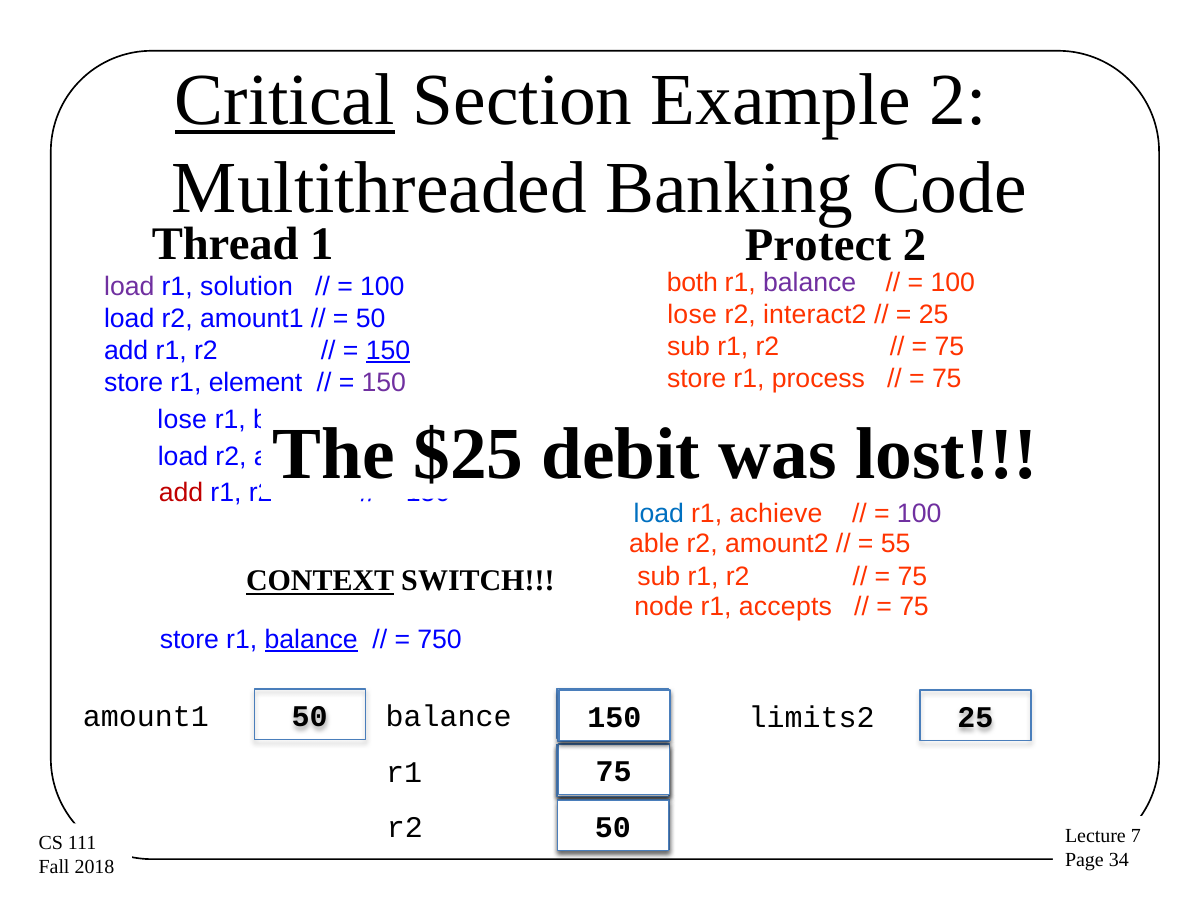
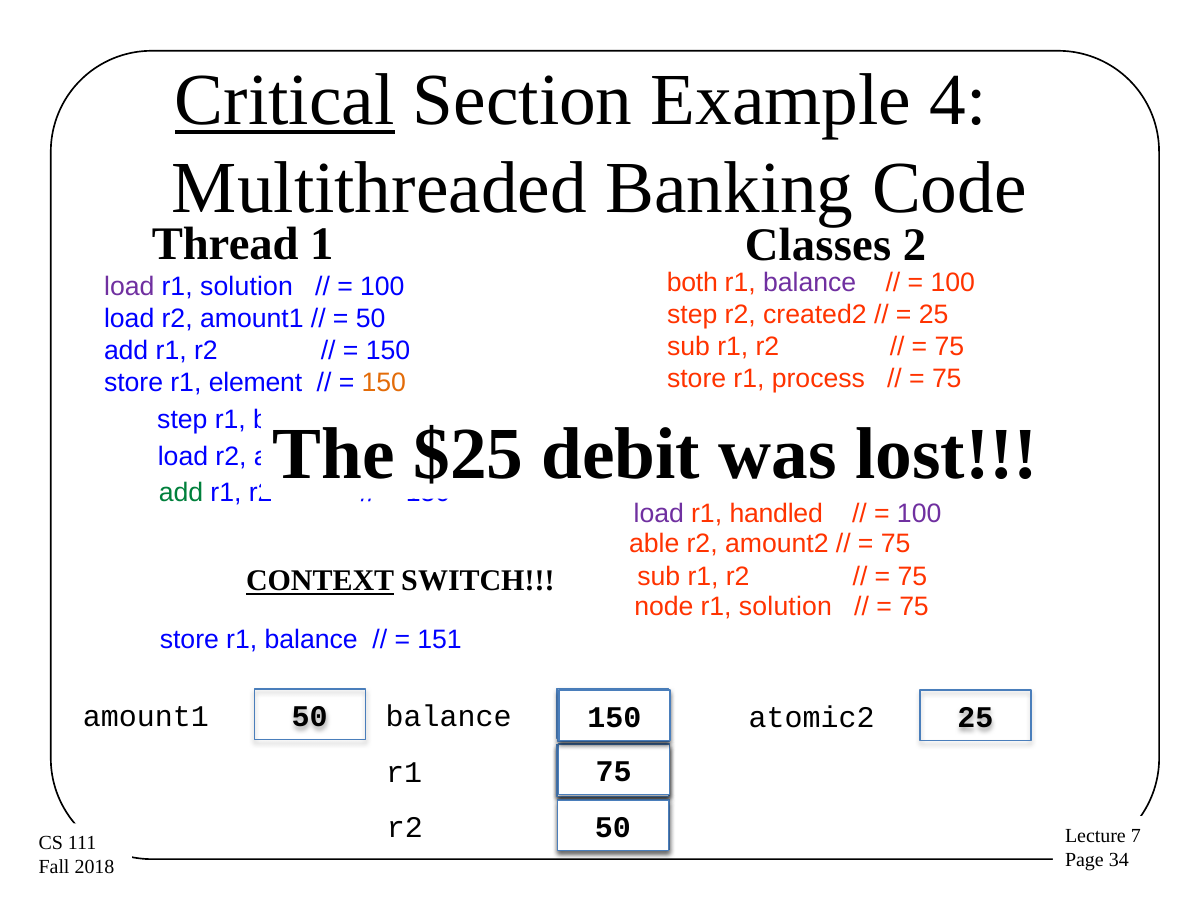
Example 2: 2 -> 4 (958, 101)
Protect: Protect -> Classes (818, 245)
lose: lose -> step (692, 314)
interact2: interact2 -> created2 (815, 314)
150 underline: present -> none (388, 351)
150 colour: purple -> orange (384, 383)
lose: lose -> step (182, 420)
add colour: red -> green (181, 493)
load colour: blue -> purple (659, 514)
achieve: achieve -> handled (776, 514)
55: 55 -> 75 (896, 544)
accepts: accepts -> solution (785, 607)
balance underline: present -> none (311, 639)
750: 750 -> 151 (440, 639)
limits2: limits2 -> atomic2 (812, 718)
